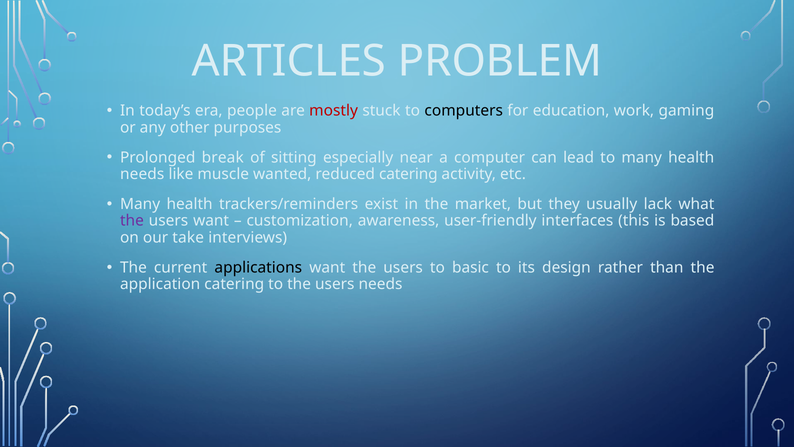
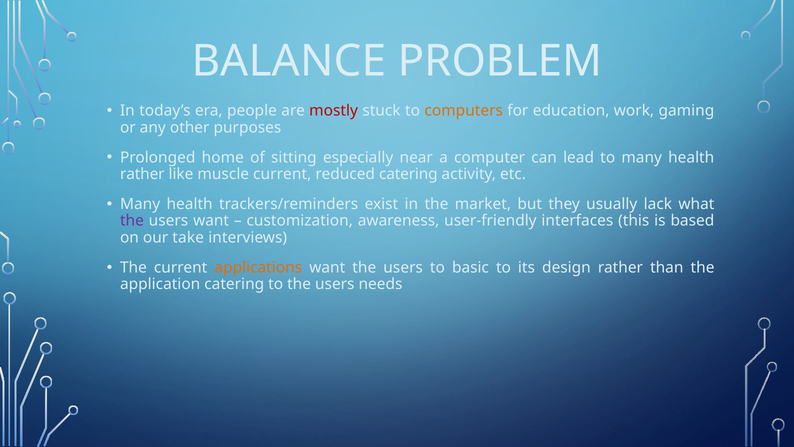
ARTICLES: ARTICLES -> BALANCE (289, 61)
computers colour: black -> orange (464, 111)
break: break -> home (223, 157)
needs: needs -> rather (142, 174)
muscle wanted: wanted -> current (282, 174)
applications colour: black -> orange (258, 267)
